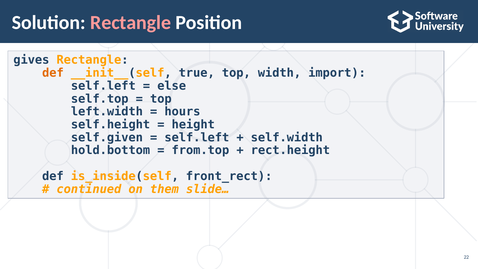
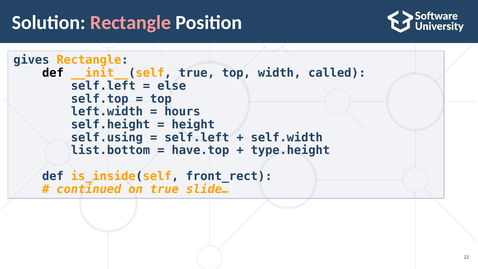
def colour: orange -> black (53, 73)
import: import -> called (337, 73)
self.given: self.given -> self.using (107, 137)
hold.bottom: hold.bottom -> list.bottom (111, 150)
from.top: from.top -> have.top (200, 150)
rect.height: rect.height -> type.height (290, 150)
on them: them -> true (164, 189)
